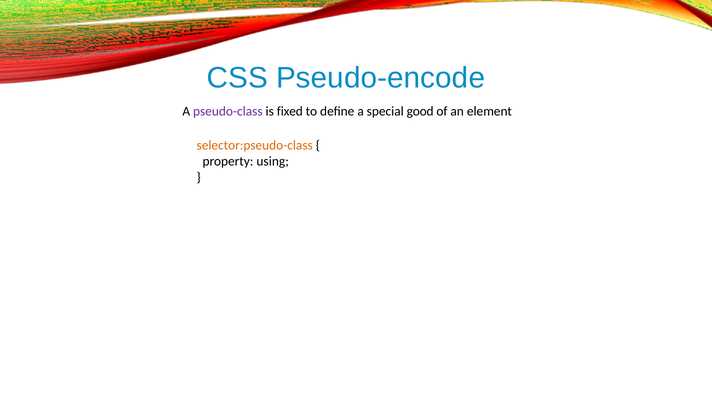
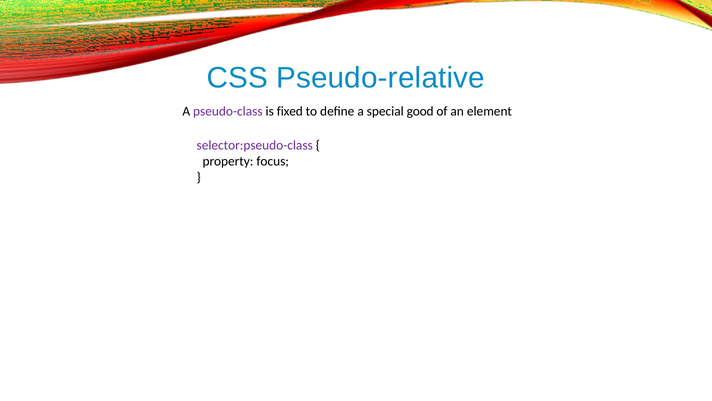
Pseudo-encode: Pseudo-encode -> Pseudo-relative (381, 78)
selector:pseudo-class colour: orange -> purple (255, 145)
using: using -> focus (273, 161)
